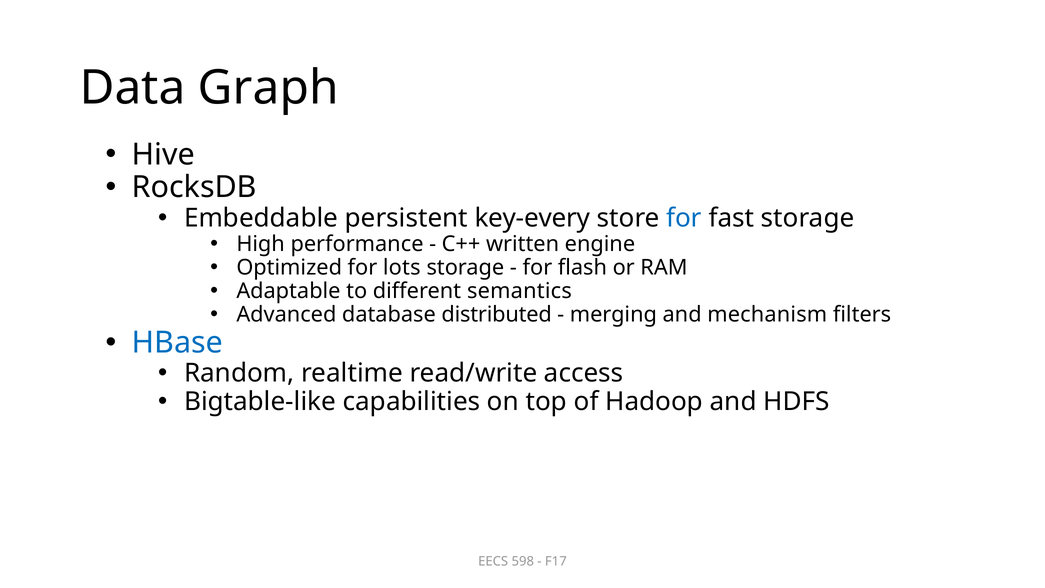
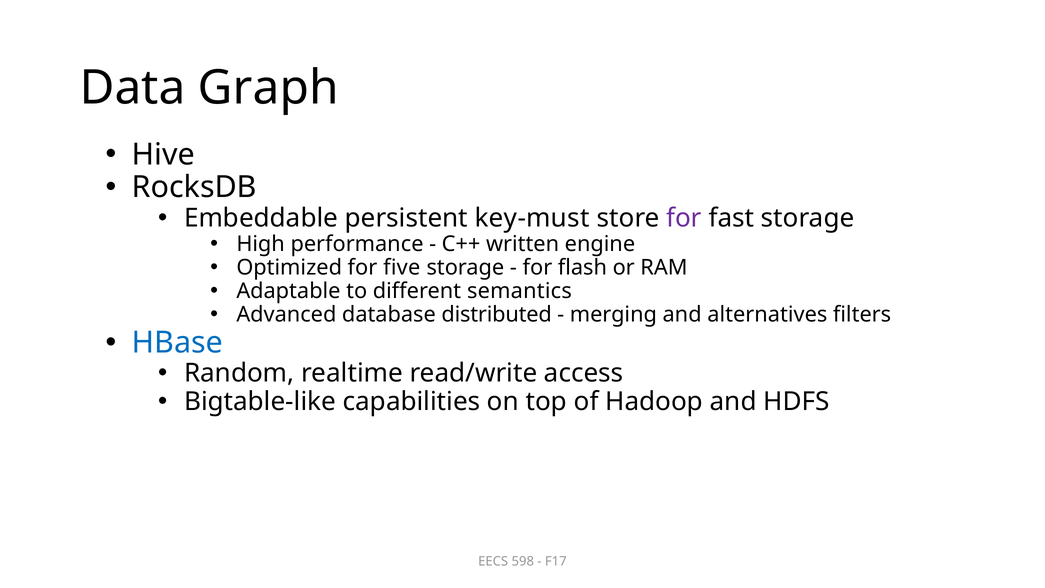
key-every: key-every -> key-must (532, 218)
for colour: blue -> purple (684, 218)
lots: lots -> five (402, 267)
mechanism: mechanism -> alternatives (767, 314)
